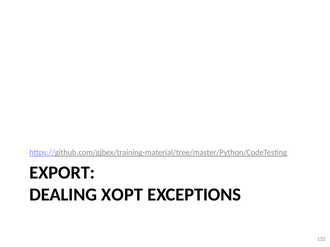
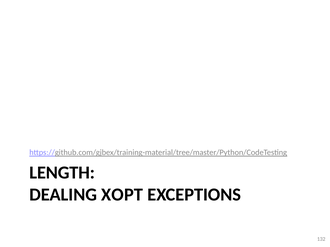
EXPORT: EXPORT -> LENGTH (62, 173)
